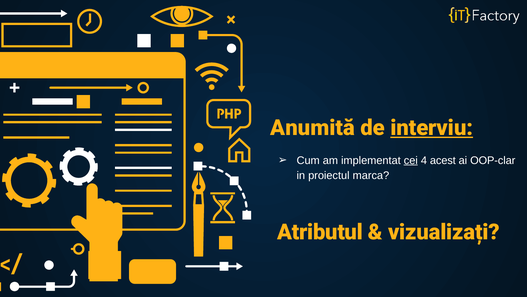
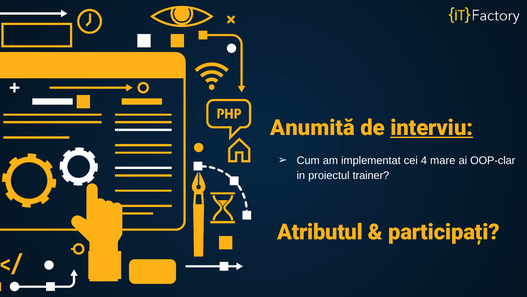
cei underline: present -> none (411, 160)
acest: acest -> mare (443, 160)
marca: marca -> trainer (371, 175)
vizualizați: vizualizați -> participați (444, 232)
